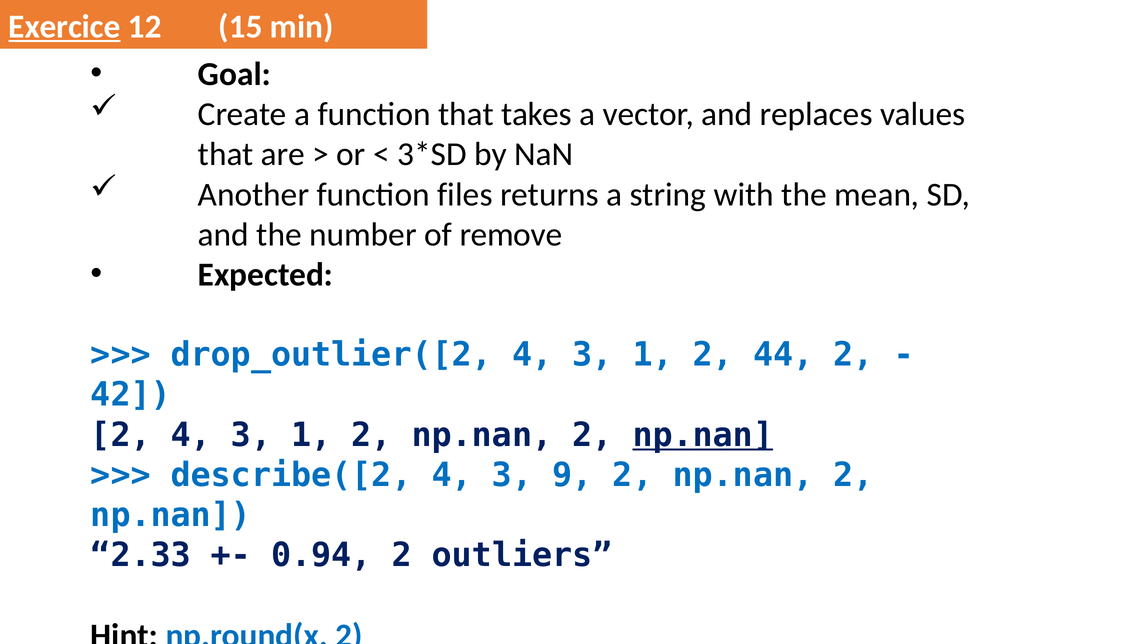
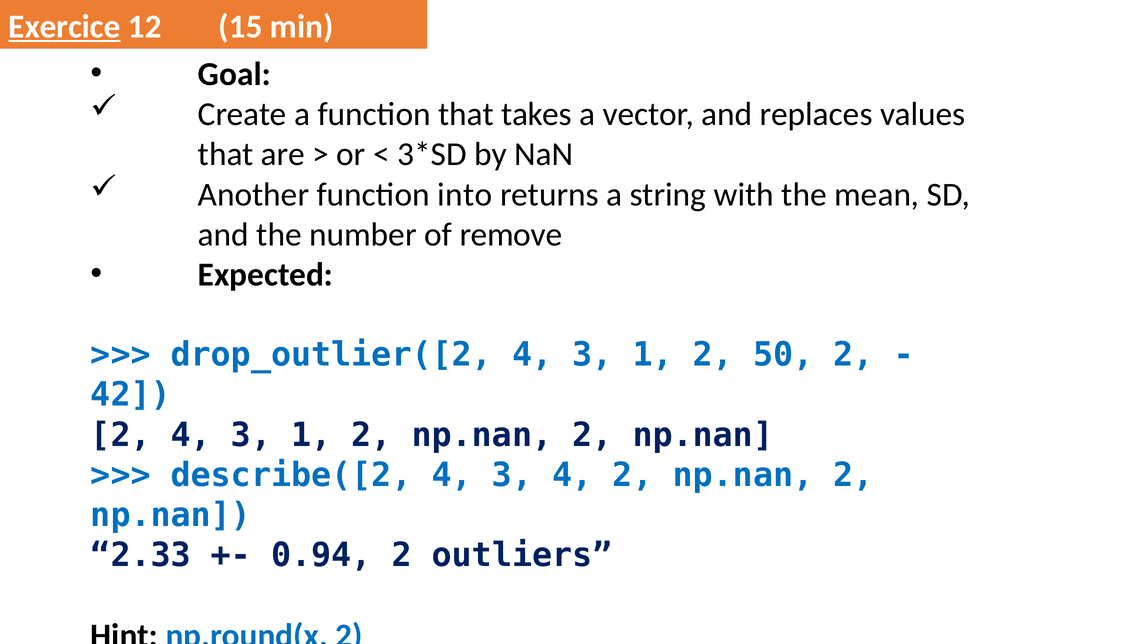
files: files -> into (465, 195)
44: 44 -> 50 (783, 355)
np.nan underline: present -> none (703, 435)
3 9: 9 -> 4 (572, 476)
